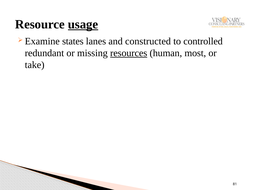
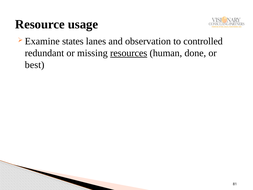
usage underline: present -> none (83, 24)
constructed: constructed -> observation (148, 41)
most: most -> done (195, 53)
take: take -> best (35, 65)
